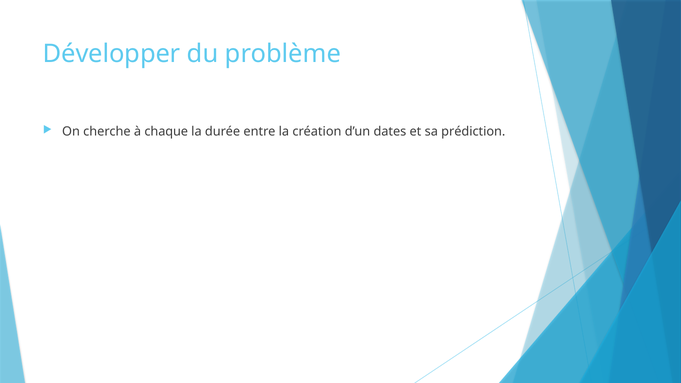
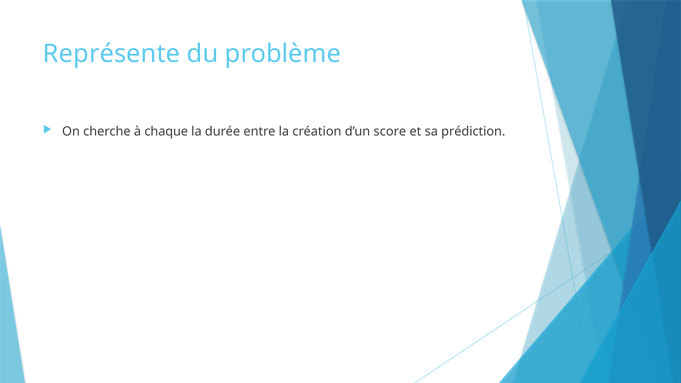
Développer: Développer -> Représente (112, 54)
dates: dates -> score (390, 132)
